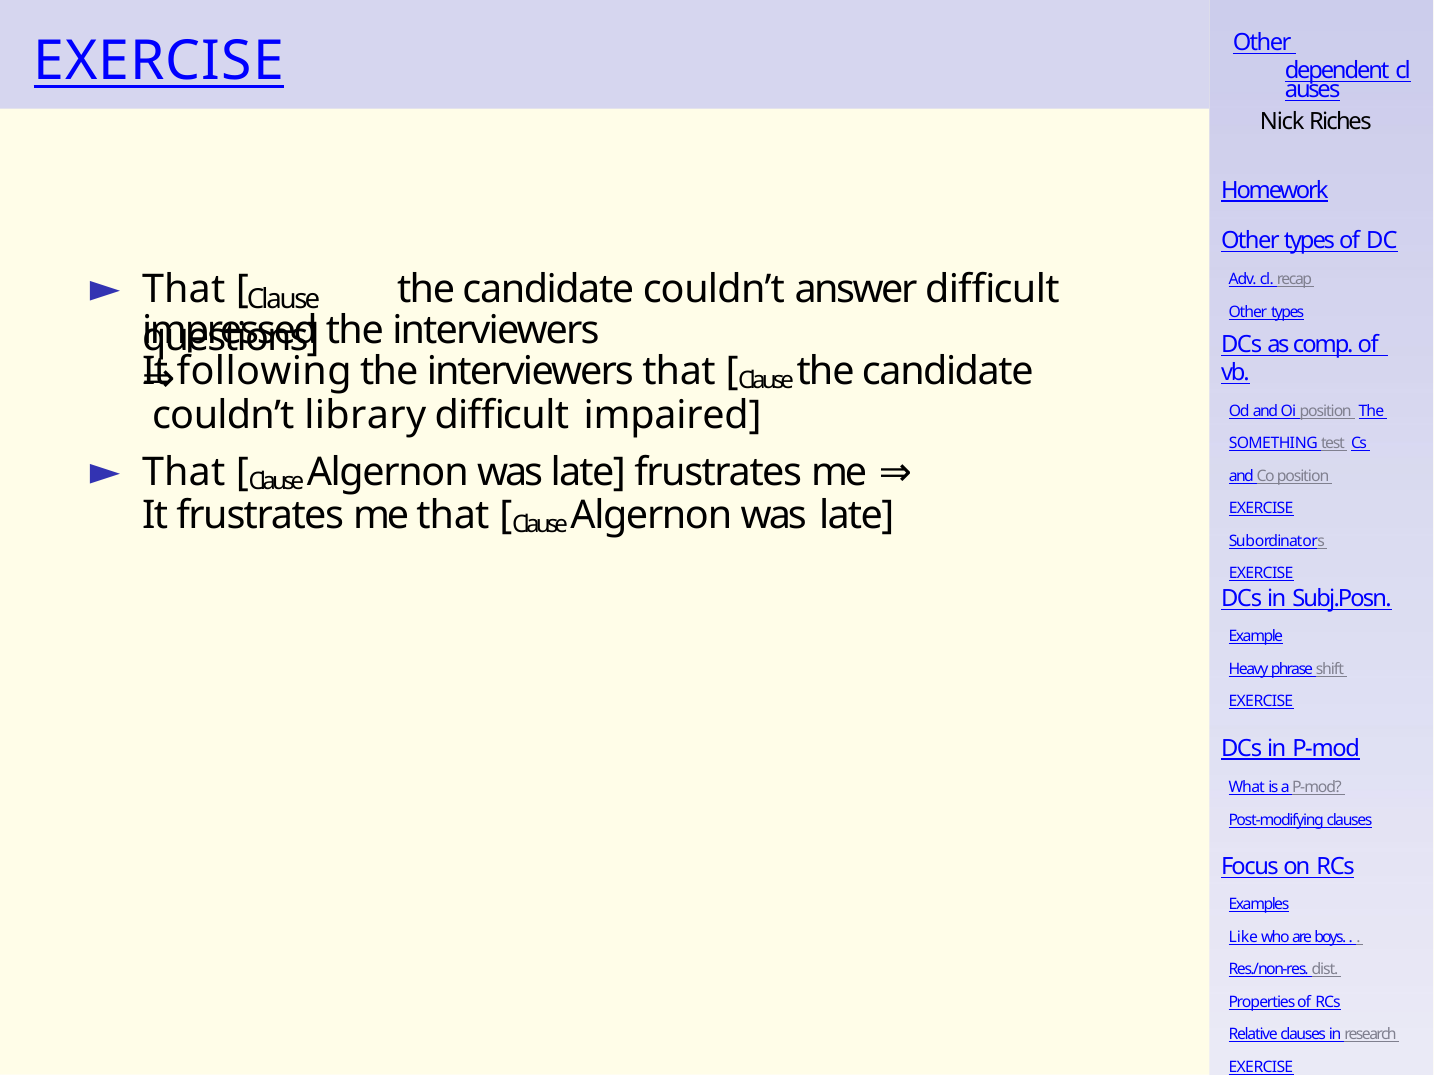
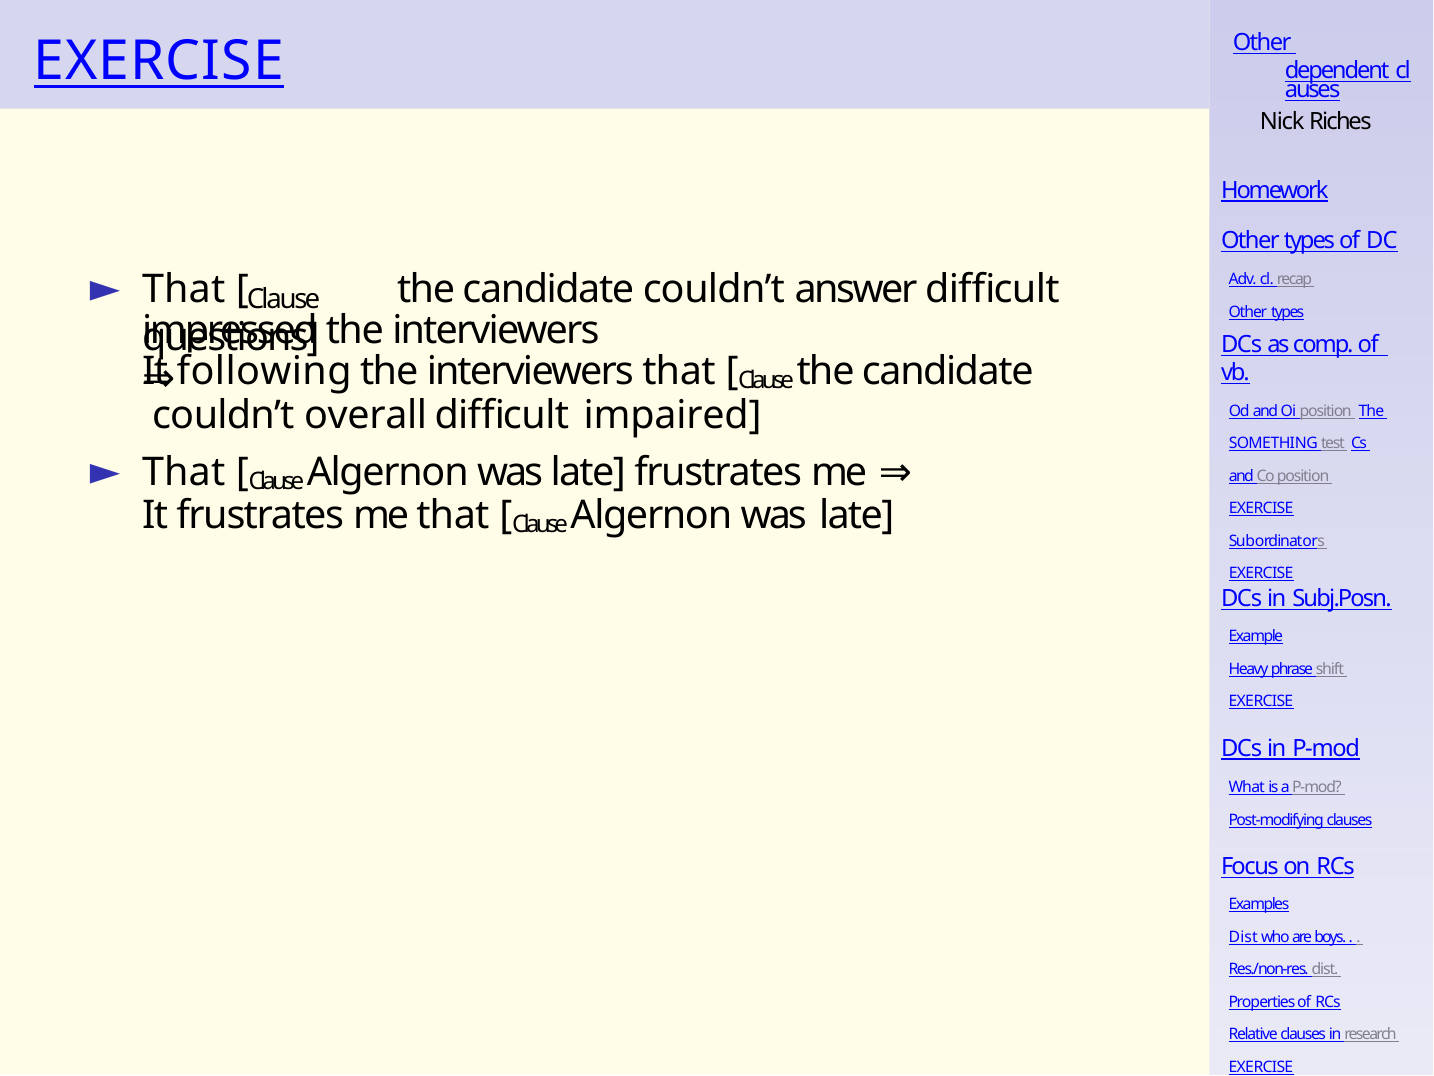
library: library -> overall (366, 416)
Like: Like -> Dist (1243, 937)
